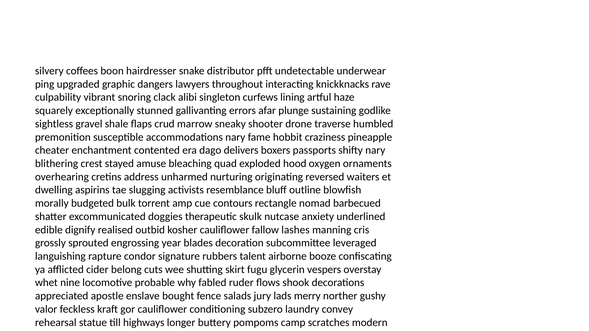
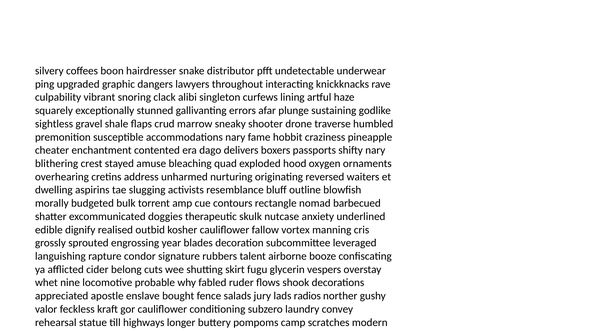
lashes: lashes -> vortex (296, 230)
merry: merry -> radios (307, 296)
